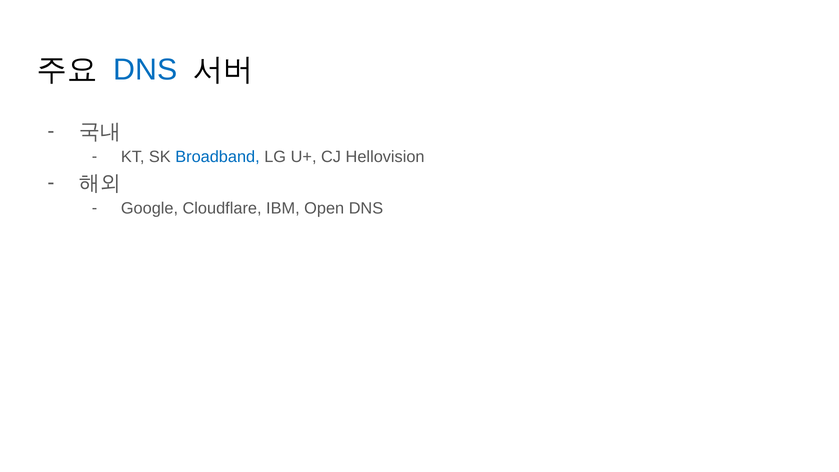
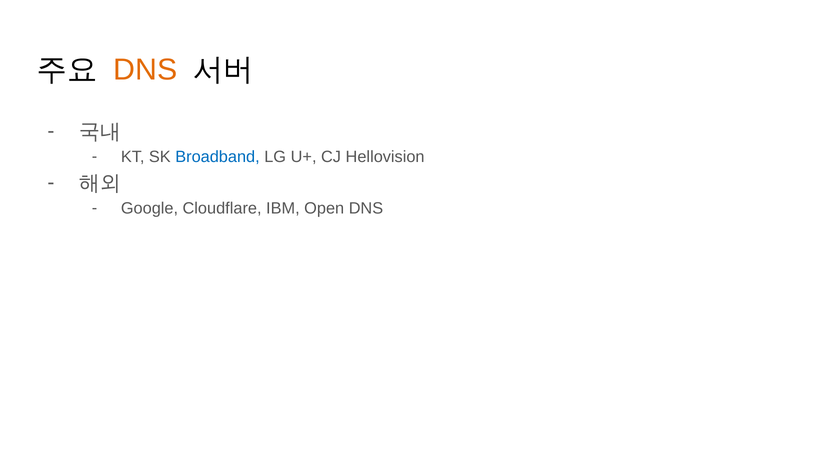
DNS colour: blue -> orange (145, 70)
